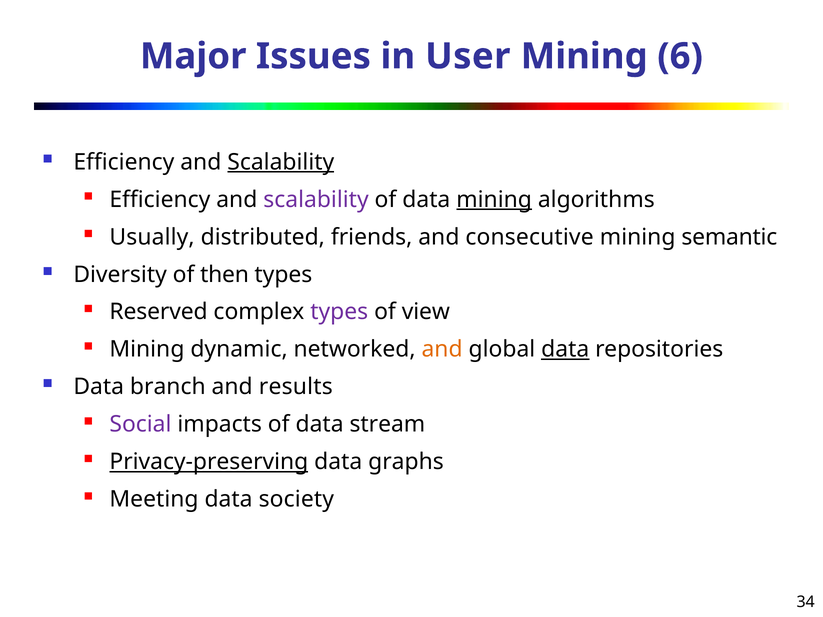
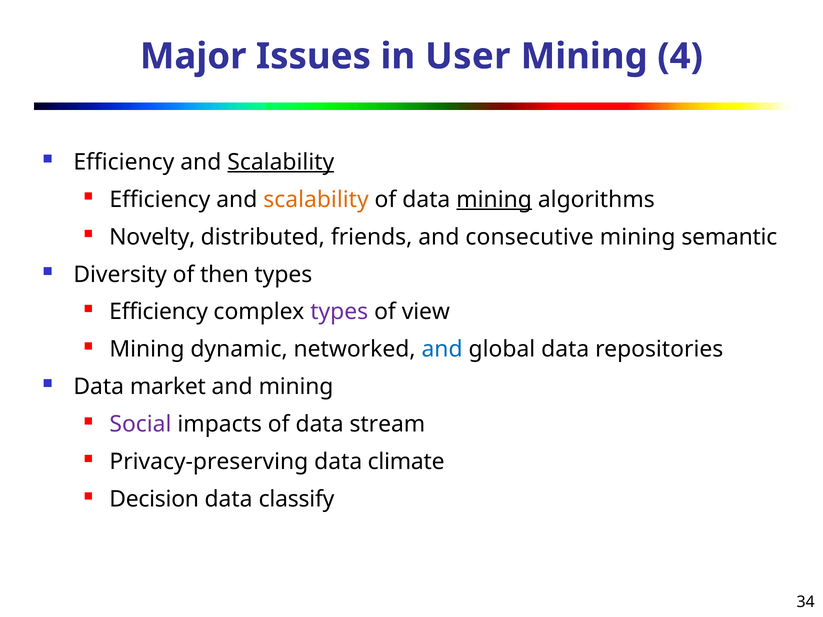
6: 6 -> 4 (680, 56)
scalability colour: purple -> orange (316, 200)
Usually: Usually -> Novelty (152, 237)
Reserved: Reserved -> Efficiency (159, 312)
and colour: orange -> blue (442, 350)
data underline: present -> none (565, 350)
branch: branch -> market (168, 387)
and results: results -> mining (296, 387)
Privacy-preserving underline: present -> none (209, 462)
graphs: graphs -> climate (406, 462)
Meeting: Meeting -> Decision (154, 500)
society: society -> classify (296, 500)
